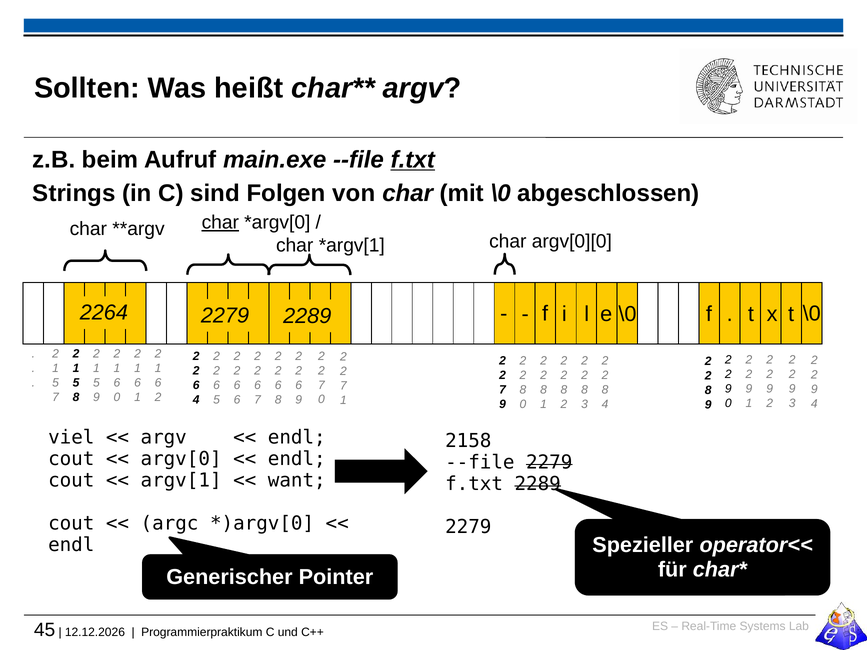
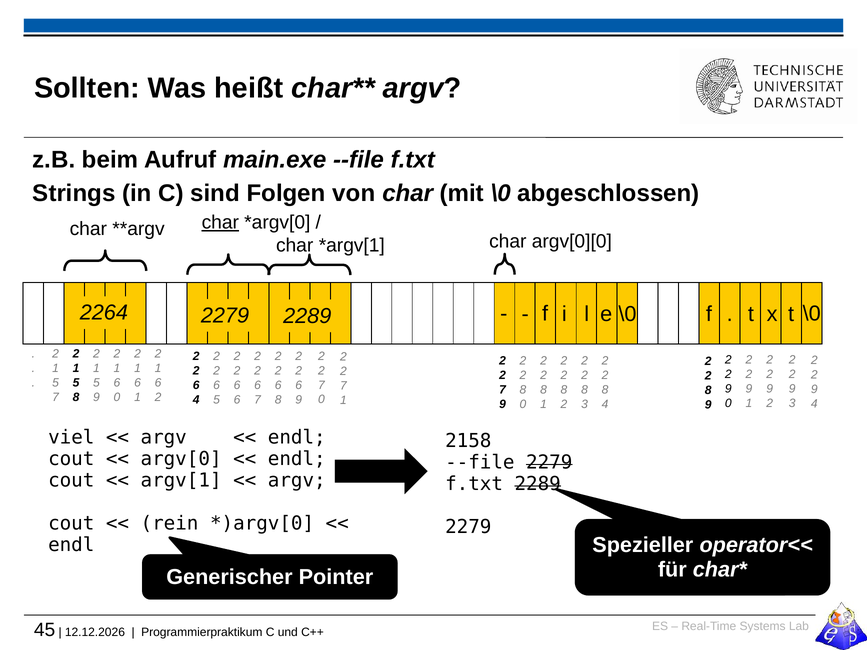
f.txt underline: present -> none (413, 160)
want: want -> argv (297, 481)
argc: argc -> rein (169, 524)
